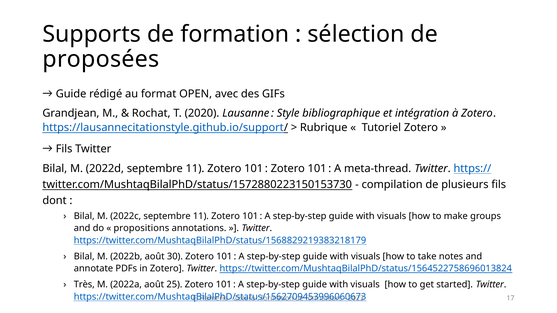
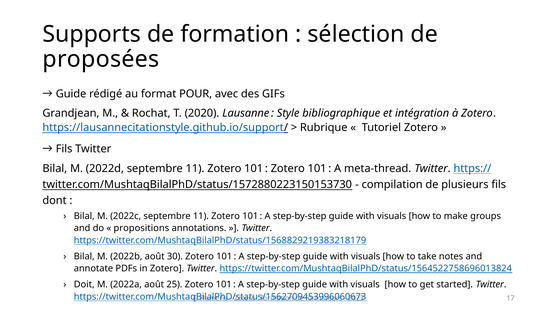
OPEN: OPEN -> POUR (196, 94)
Très: Très -> Doit (84, 285)
